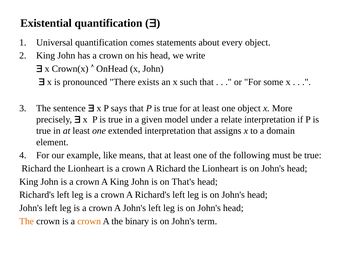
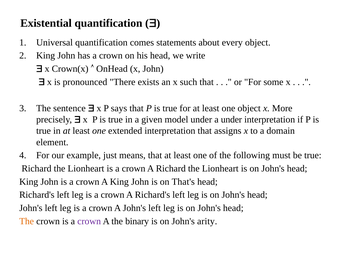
a relate: relate -> under (231, 120)
like: like -> just (110, 155)
crown colour: orange -> purple (89, 221)
term: term -> arity (207, 221)
